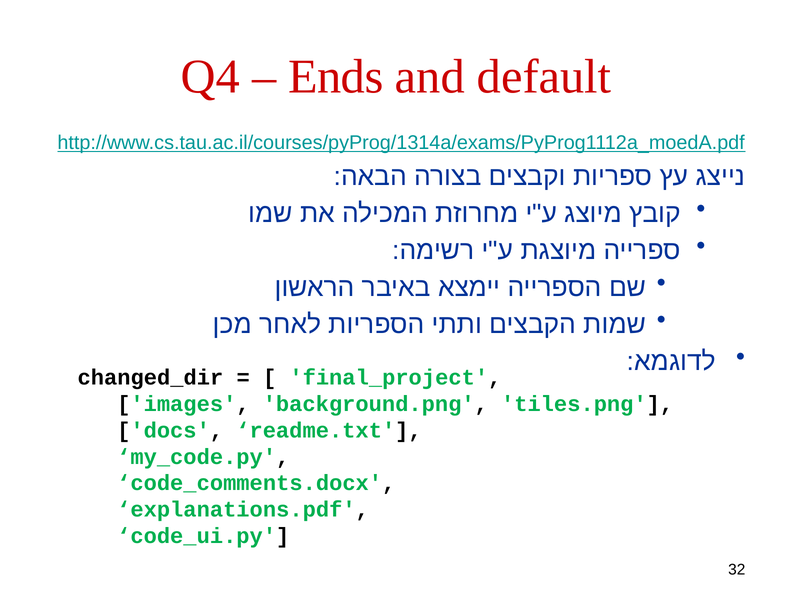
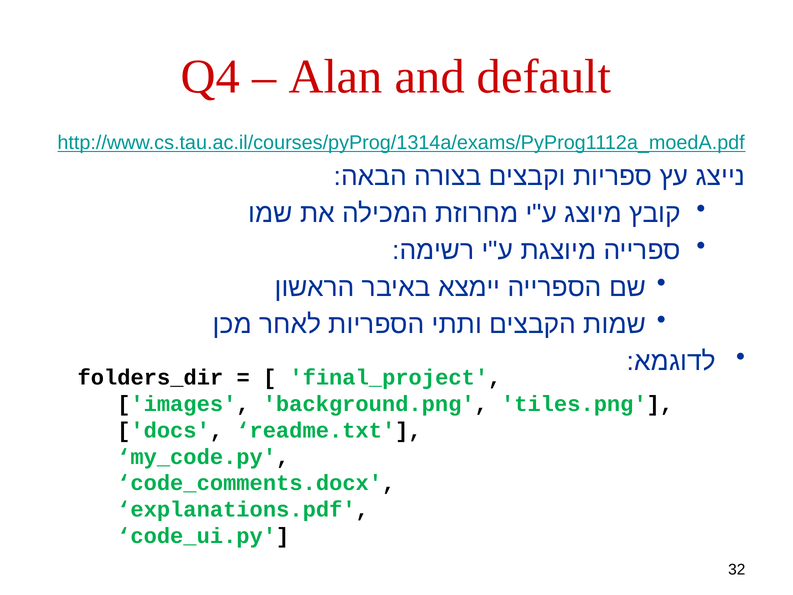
Ends: Ends -> Alan (336, 77)
changed_dir: changed_dir -> folders_dir (150, 377)
